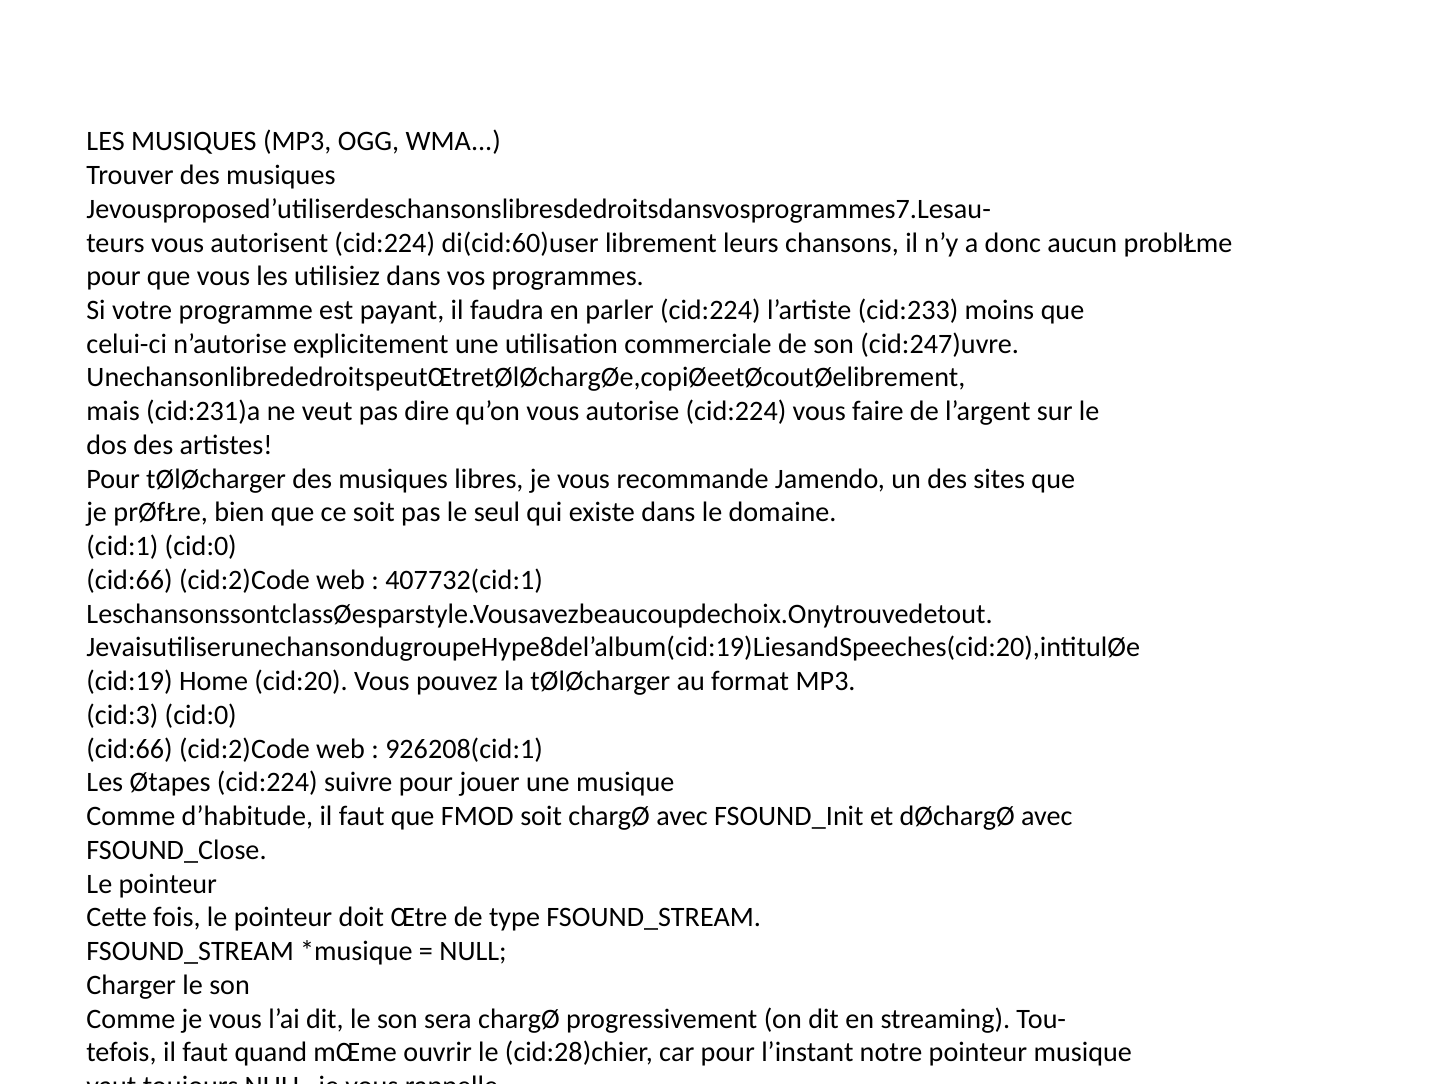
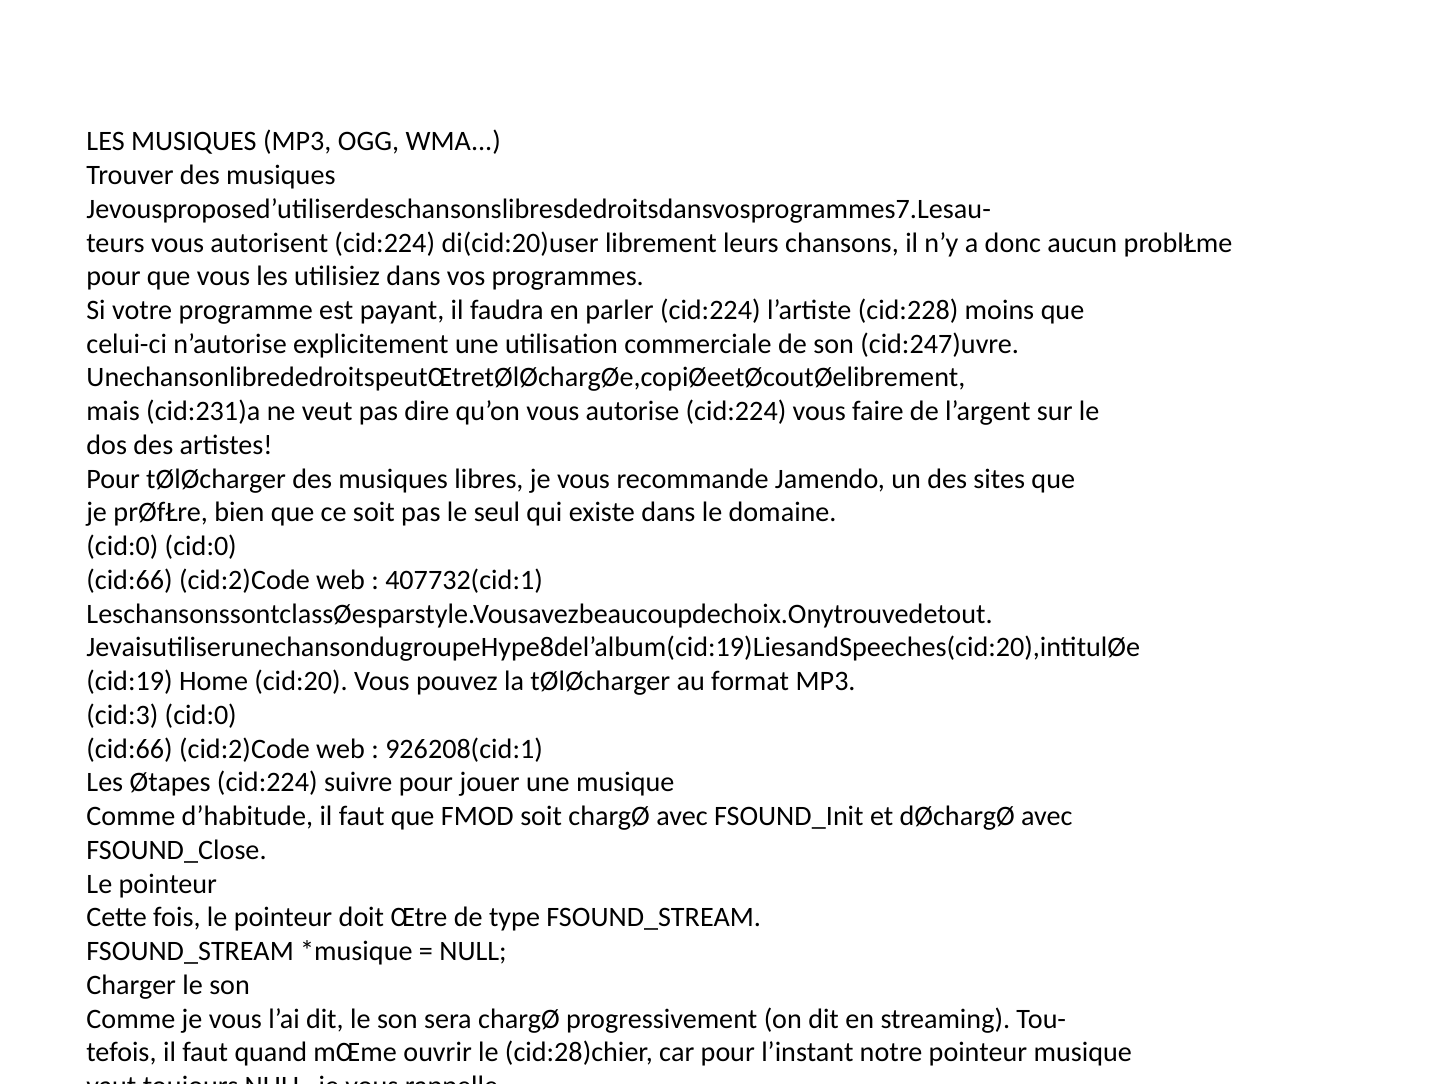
di(cid:60)user: di(cid:60)user -> di(cid:20)user (520, 243)
cid:233: cid:233 -> cid:228 (908, 310)
cid:1: cid:1 -> cid:0 (122, 547)
